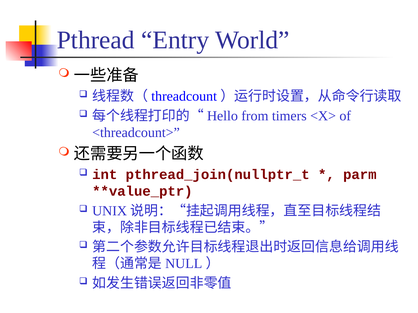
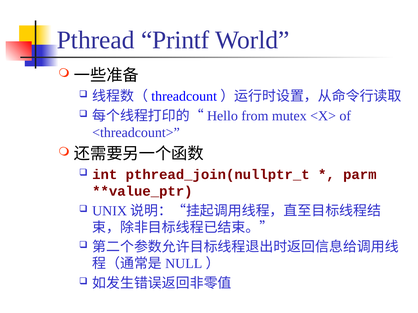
Entry: Entry -> Printf (175, 40)
timers: timers -> mutex (289, 116)
